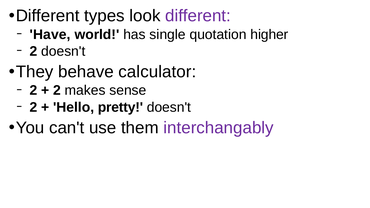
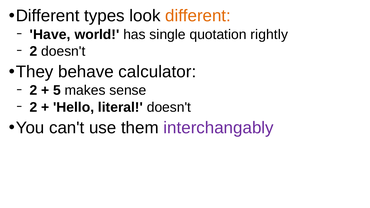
different colour: purple -> orange (198, 16)
higher: higher -> rightly (269, 34)
2: 2 -> 5 (57, 90)
pretty: pretty -> literal (120, 107)
